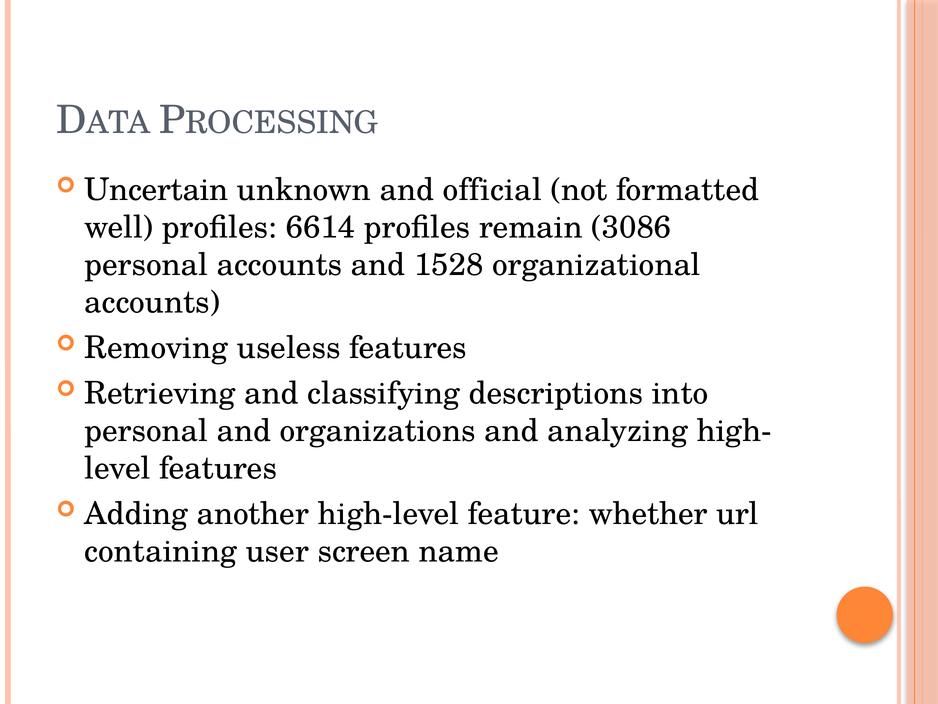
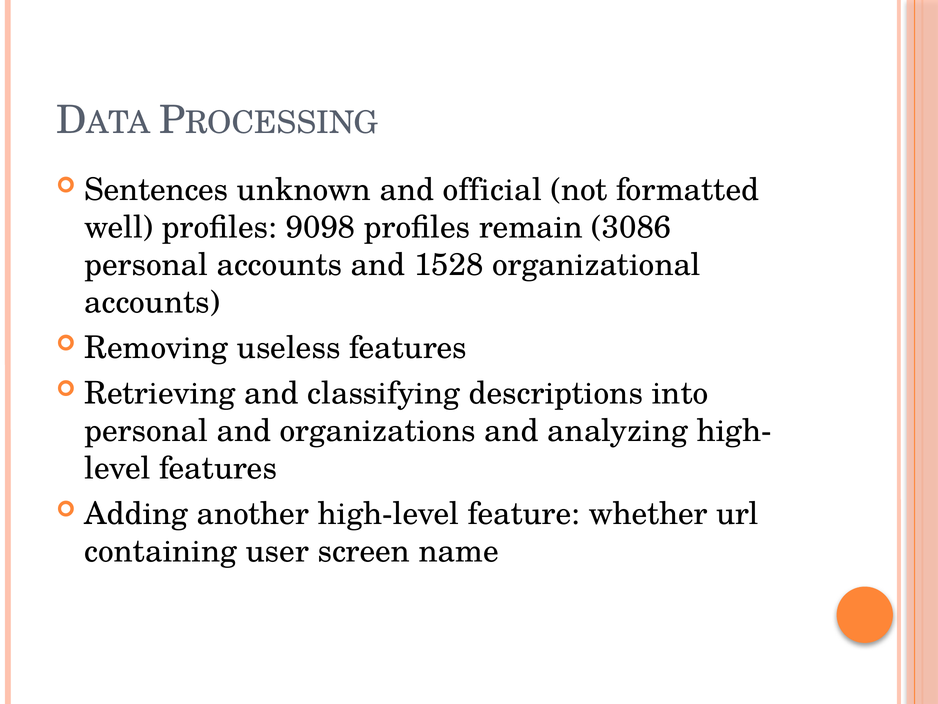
Uncertain: Uncertain -> Sentences (156, 190)
6614: 6614 -> 9098 (321, 227)
